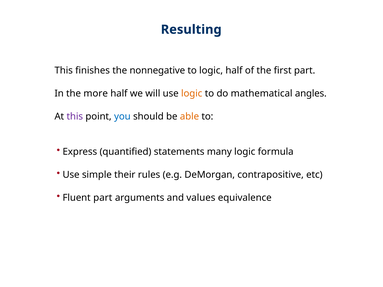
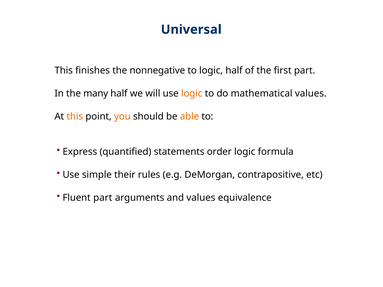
Resulting: Resulting -> Universal (191, 30)
more: more -> many (96, 94)
mathematical angles: angles -> values (311, 94)
this colour: purple -> orange (75, 117)
you colour: blue -> orange (122, 117)
many: many -> order (219, 152)
